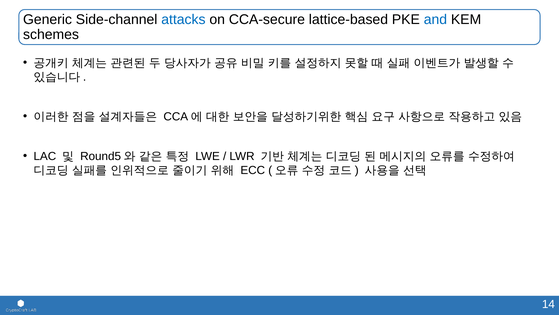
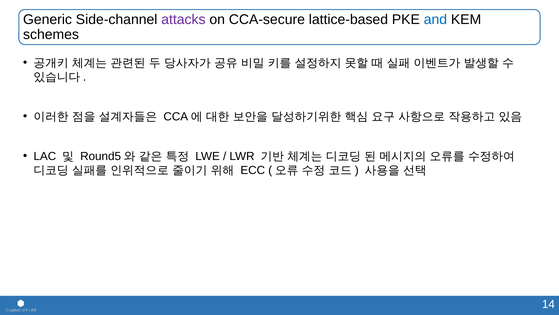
attacks colour: blue -> purple (183, 19)
